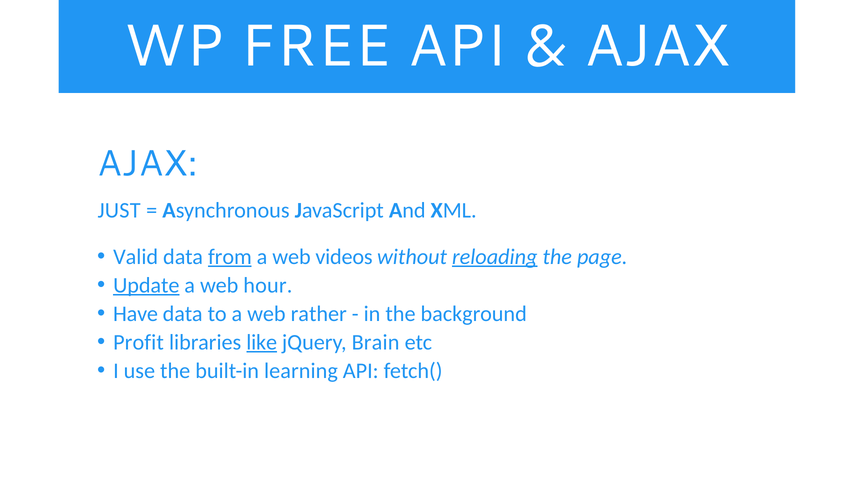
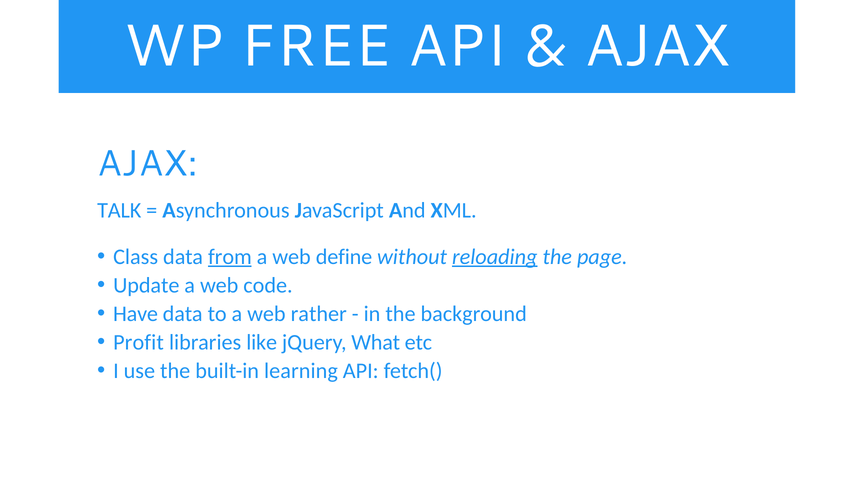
JUST: JUST -> TALK (119, 210)
Valid: Valid -> Class (136, 256)
videos: videos -> define (344, 256)
Update underline: present -> none (146, 285)
hour: hour -> code (268, 285)
like underline: present -> none (262, 342)
Brain: Brain -> What (376, 342)
